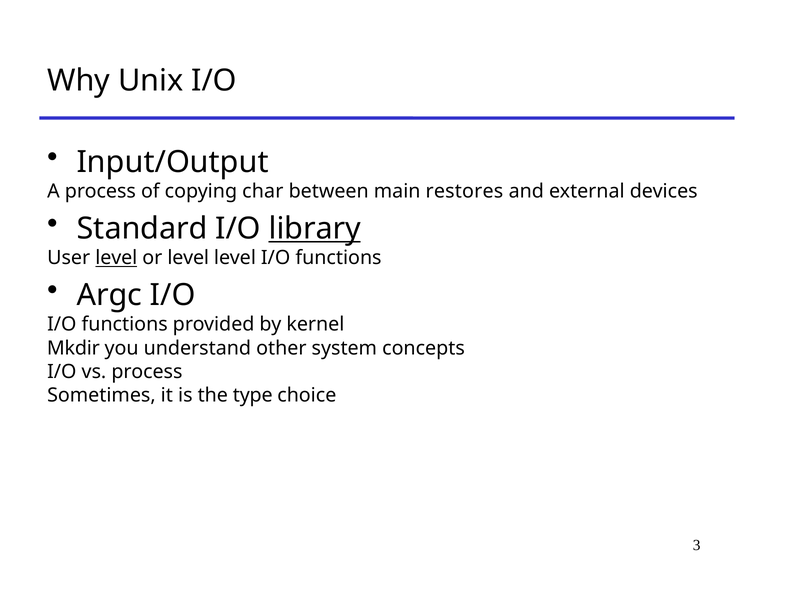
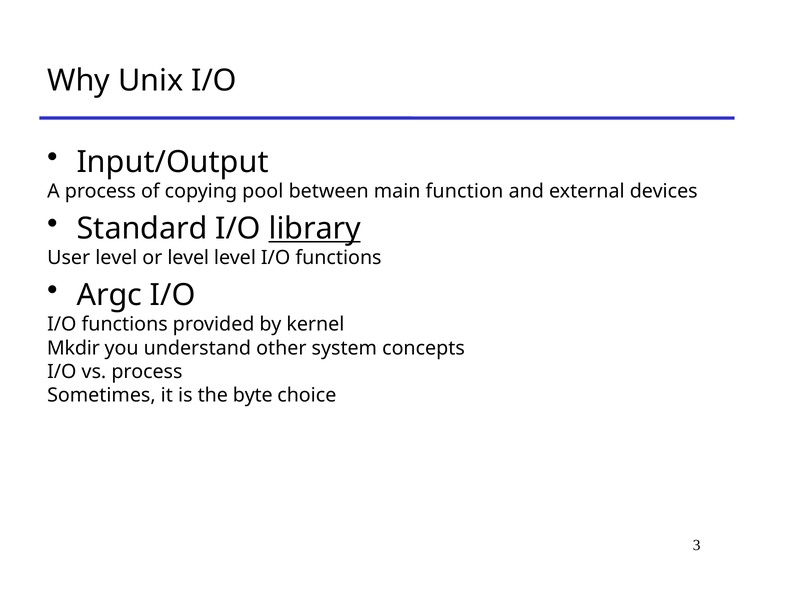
char: char -> pool (263, 192)
restores: restores -> function (464, 192)
level underline: present -> none (116, 258)
type: type -> byte (253, 395)
